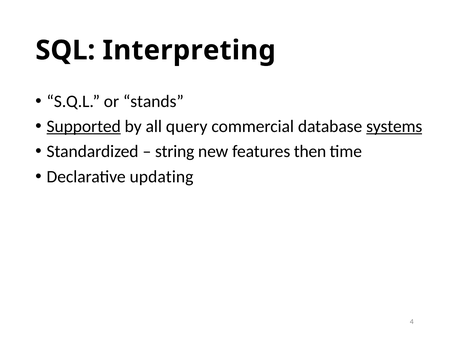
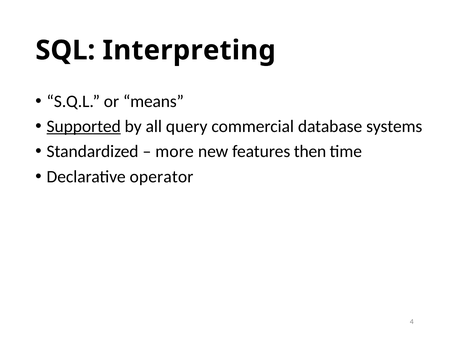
stands: stands -> means (153, 101)
systems underline: present -> none (394, 126)
string: string -> more (175, 151)
updating: updating -> operator (161, 177)
